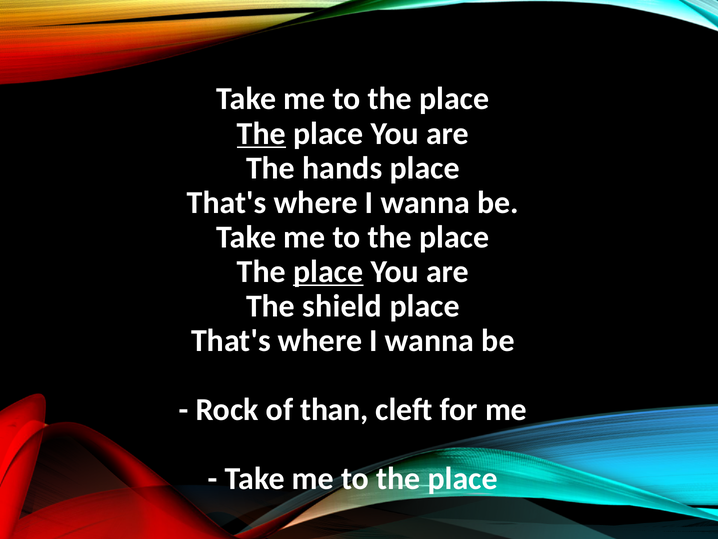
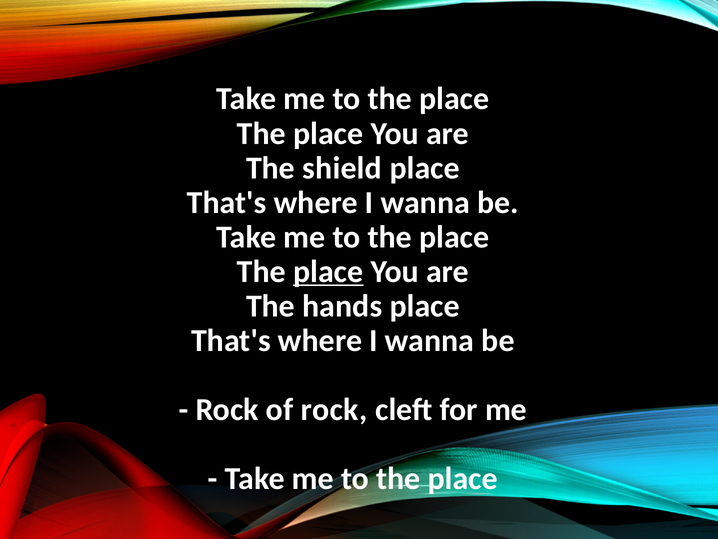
The underline: present -> none (261, 133)
hands: hands -> shield (342, 168)
shield: shield -> hands (342, 306)
of than: than -> rock (334, 409)
